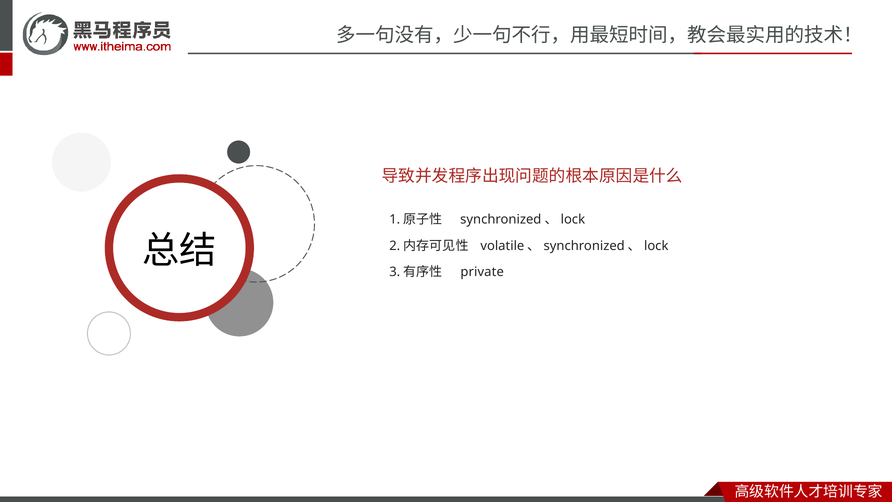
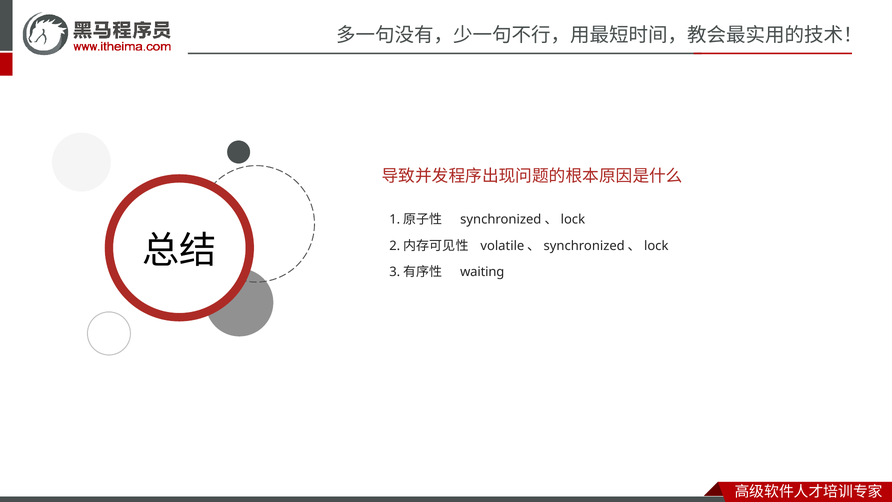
private: private -> waiting (482, 272)
